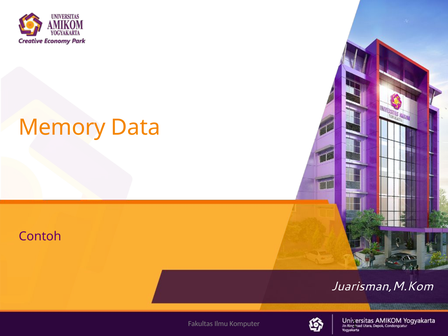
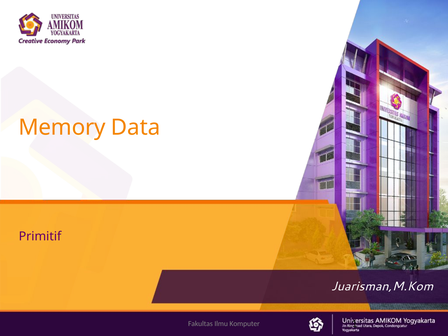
Contoh: Contoh -> Primitif (40, 236)
